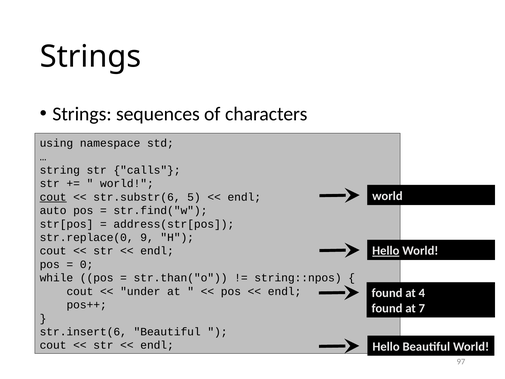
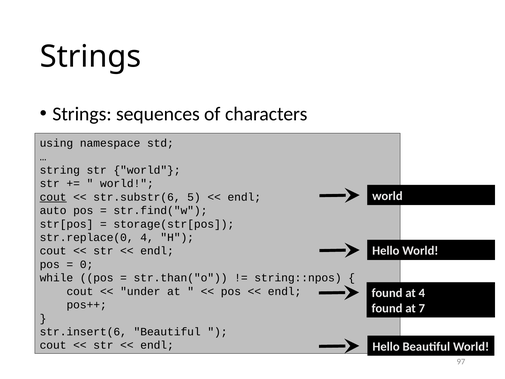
str calls: calls -> world (147, 170)
address(str[pos: address(str[pos -> storage(str[pos (174, 224)
str.replace(0 9: 9 -> 4 (147, 237)
Hello underline: present -> none (386, 251)
